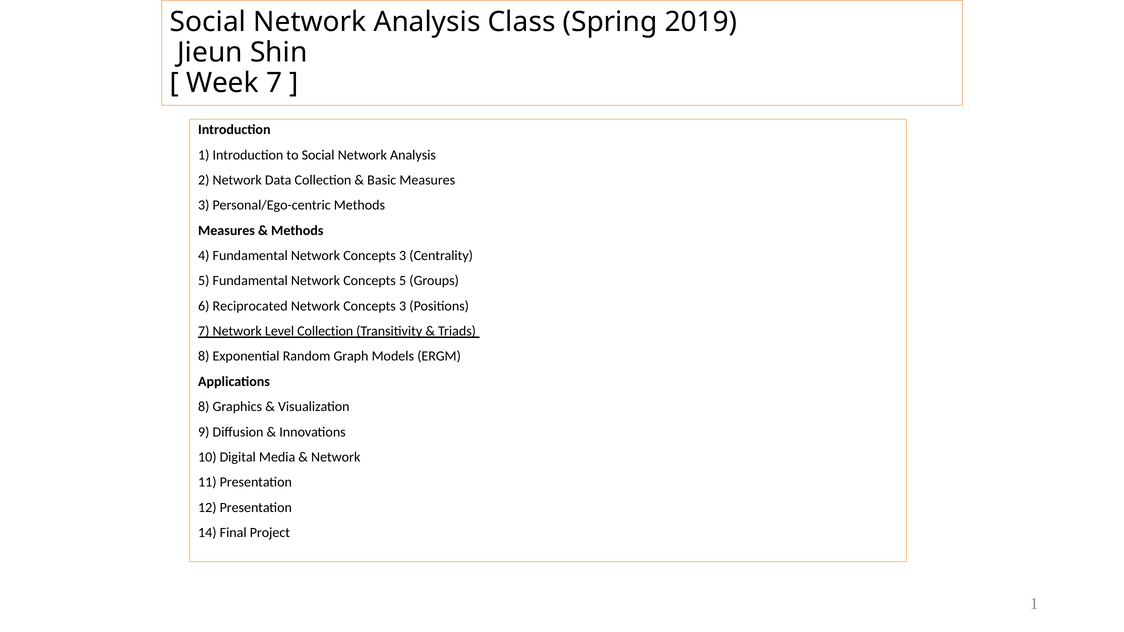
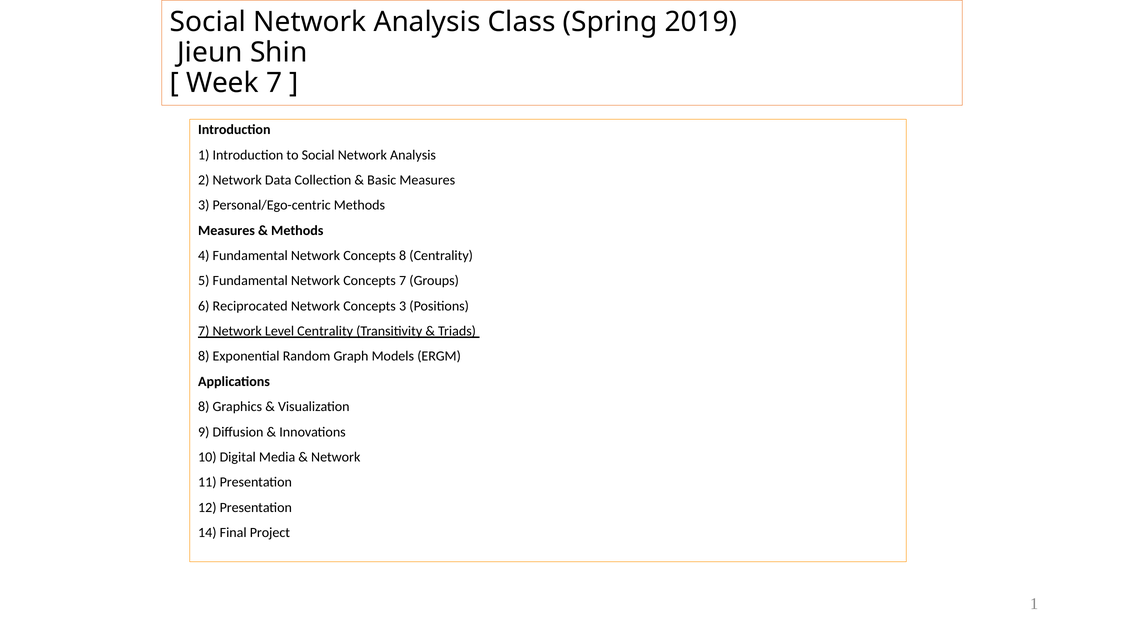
Fundamental Network Concepts 3: 3 -> 8 (403, 256)
Concepts 5: 5 -> 7 (403, 281)
Level Collection: Collection -> Centrality (325, 331)
